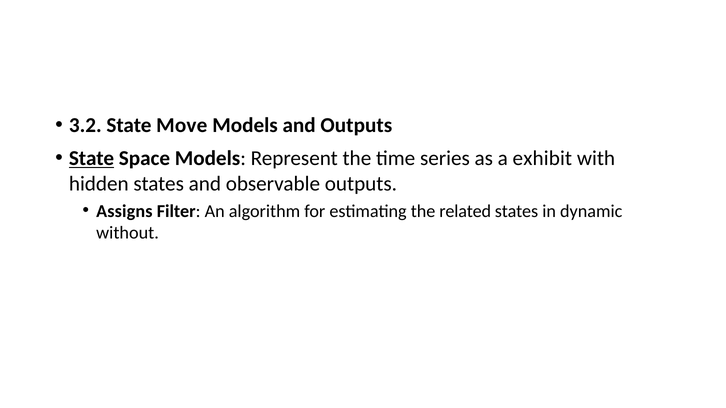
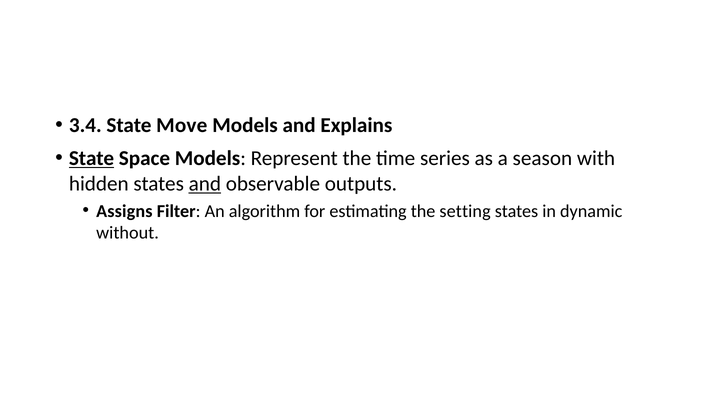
3.2: 3.2 -> 3.4 (85, 126)
and Outputs: Outputs -> Explains (356, 126)
exhibit: exhibit -> season (542, 159)
and underline: none -> present (205, 184)
related: related -> setting (465, 211)
